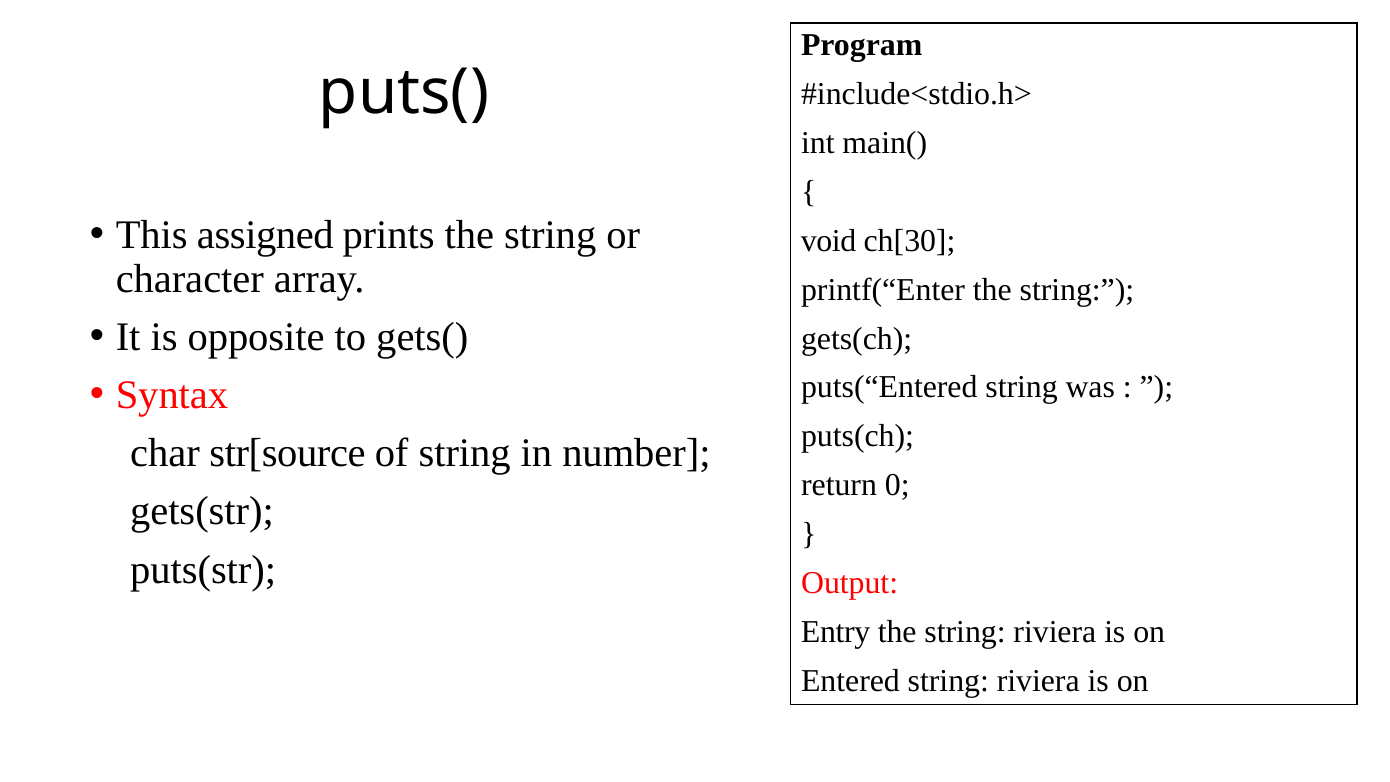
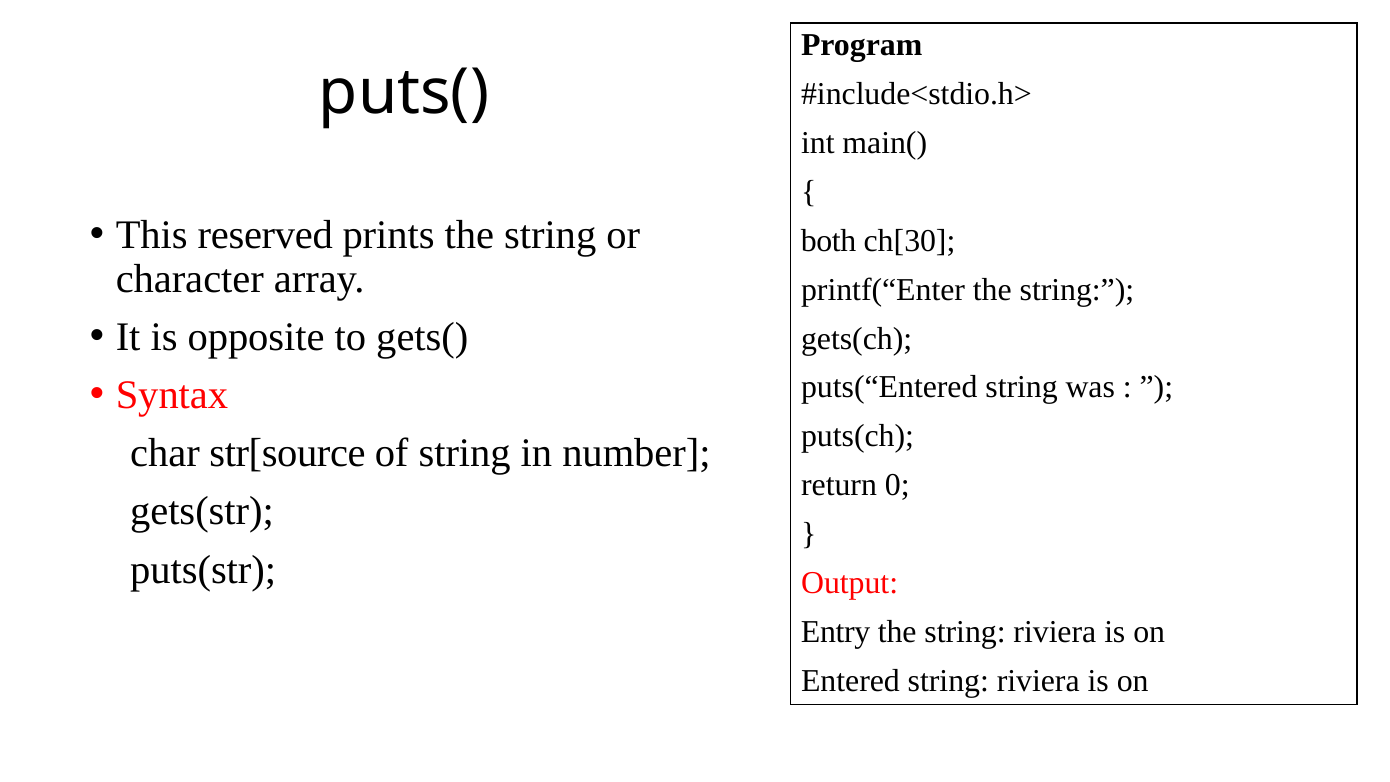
assigned: assigned -> reserved (265, 235)
void: void -> both (829, 241)
